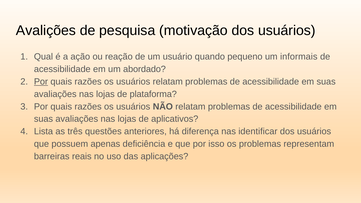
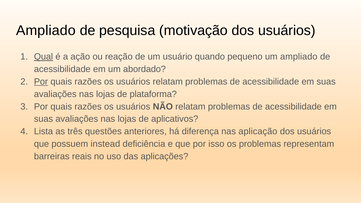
Avalições: Avalições -> Ampliado (46, 31)
Qual underline: none -> present (43, 57)
um informais: informais -> ampliado (299, 57)
identificar: identificar -> aplicação (258, 131)
apenas: apenas -> instead (105, 144)
